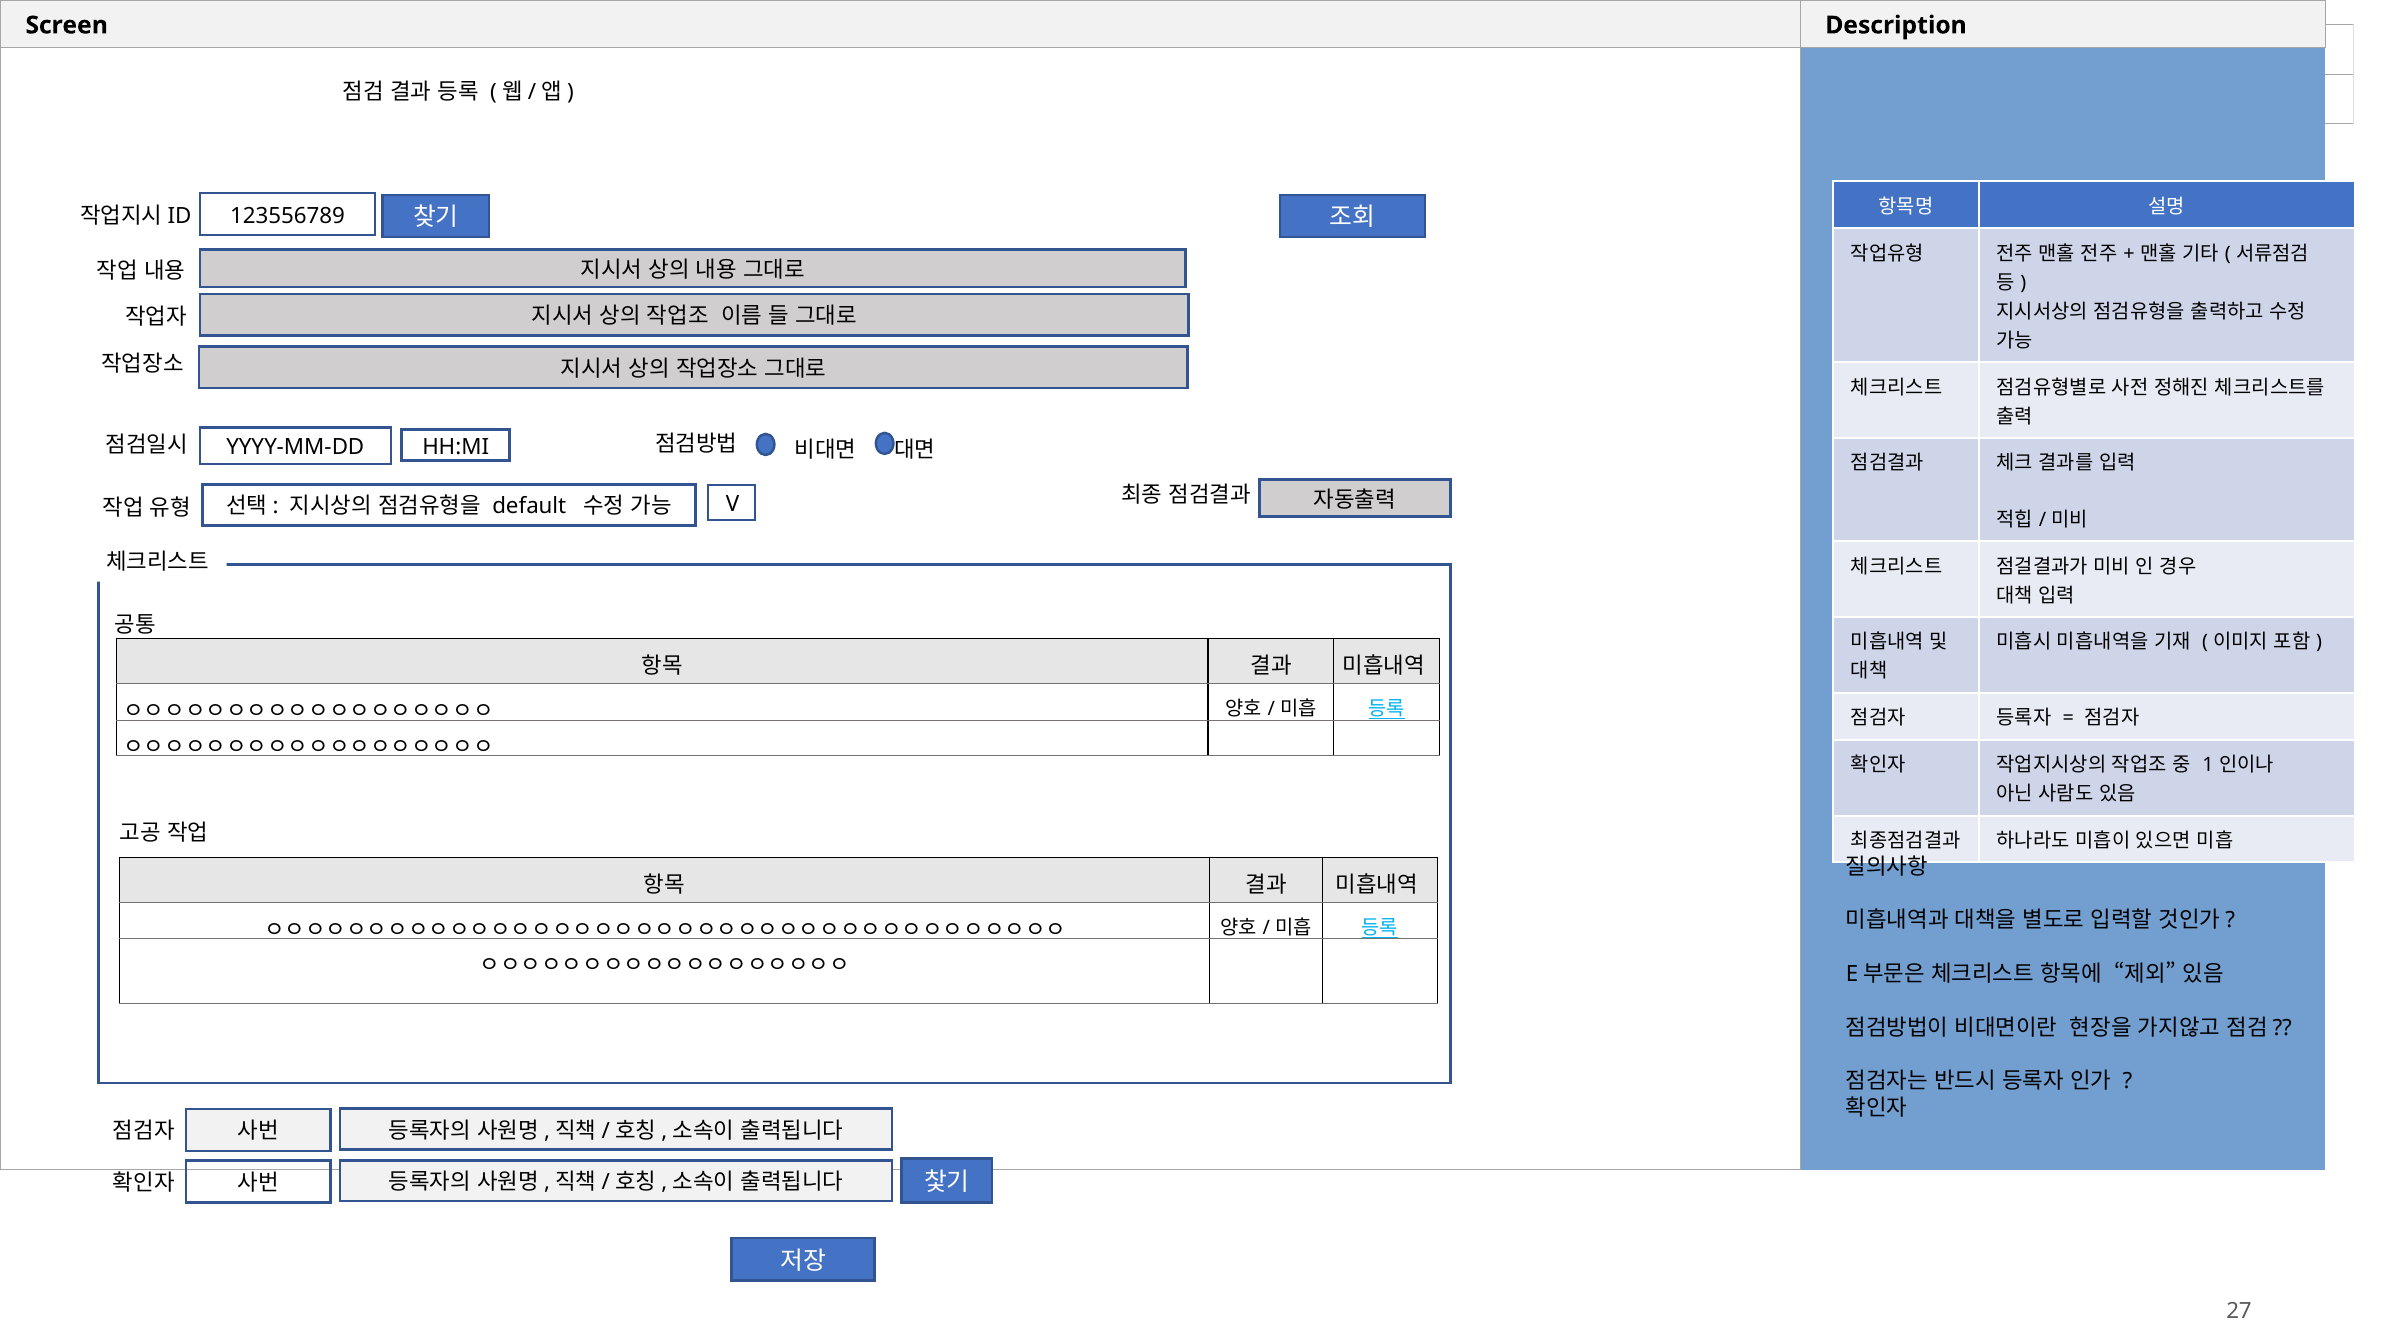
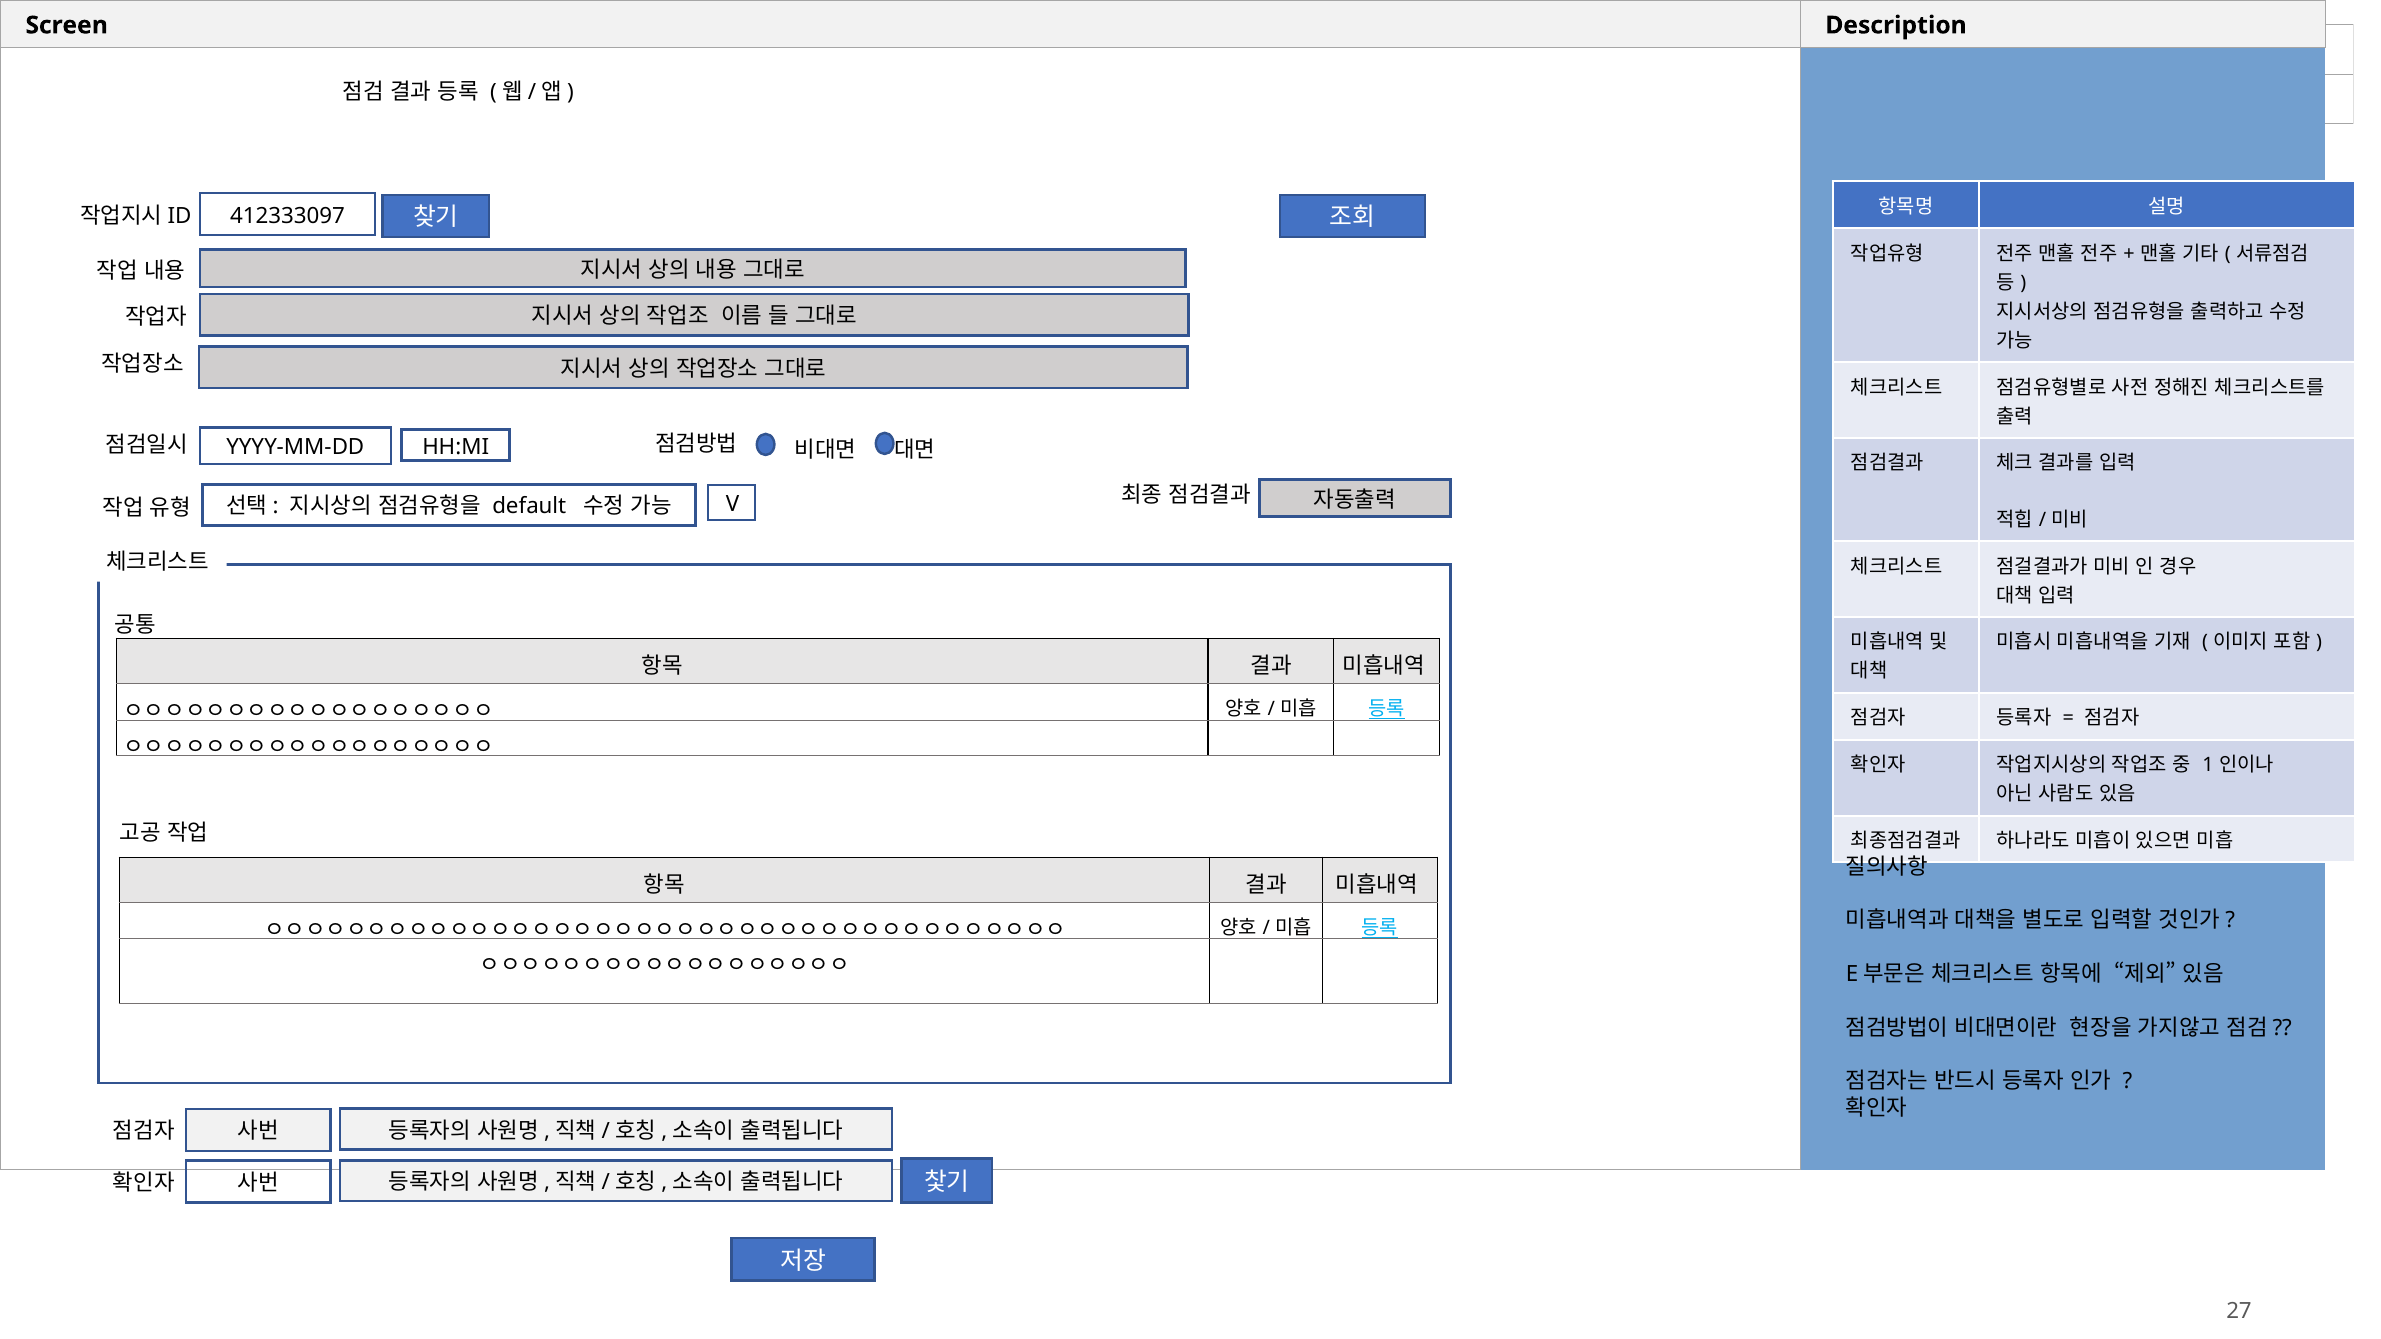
123556789: 123556789 -> 412333097 (287, 216)
